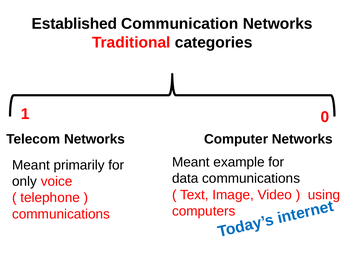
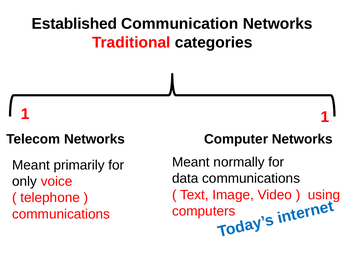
1 0: 0 -> 1 (325, 117)
example: example -> normally (239, 162)
